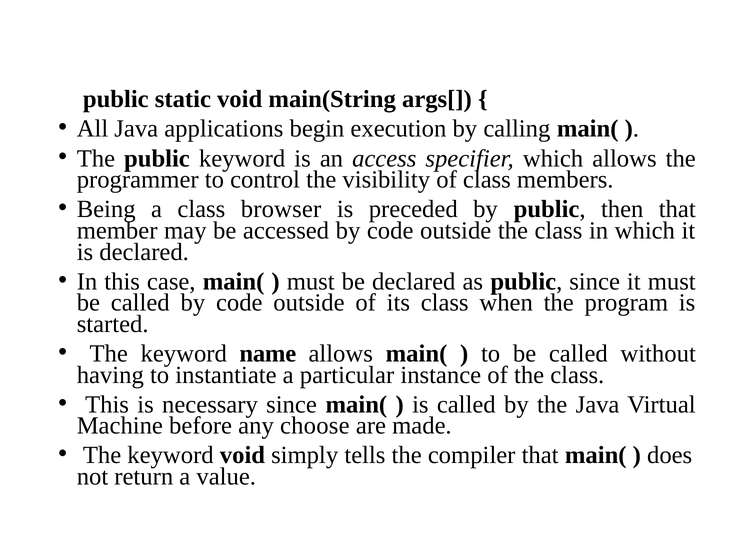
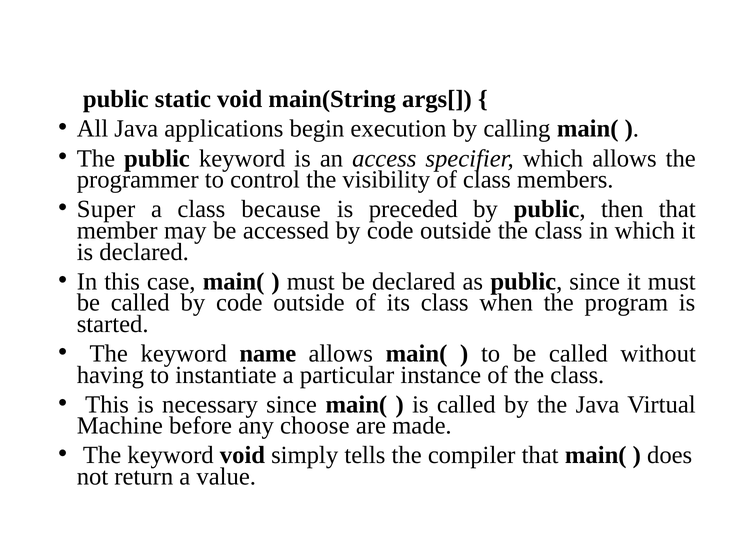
Being: Being -> Super (106, 209)
browser: browser -> because (281, 209)
